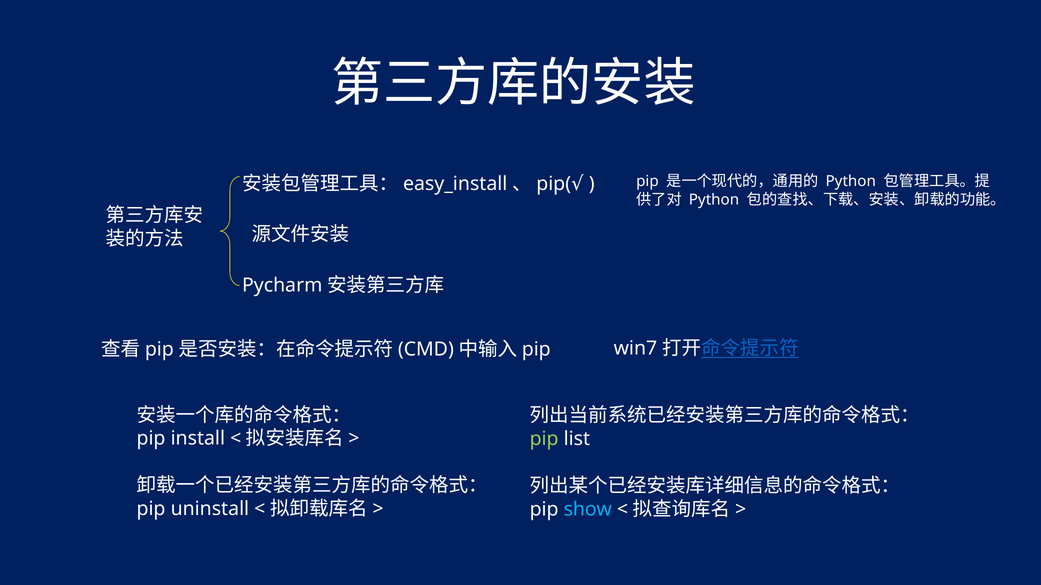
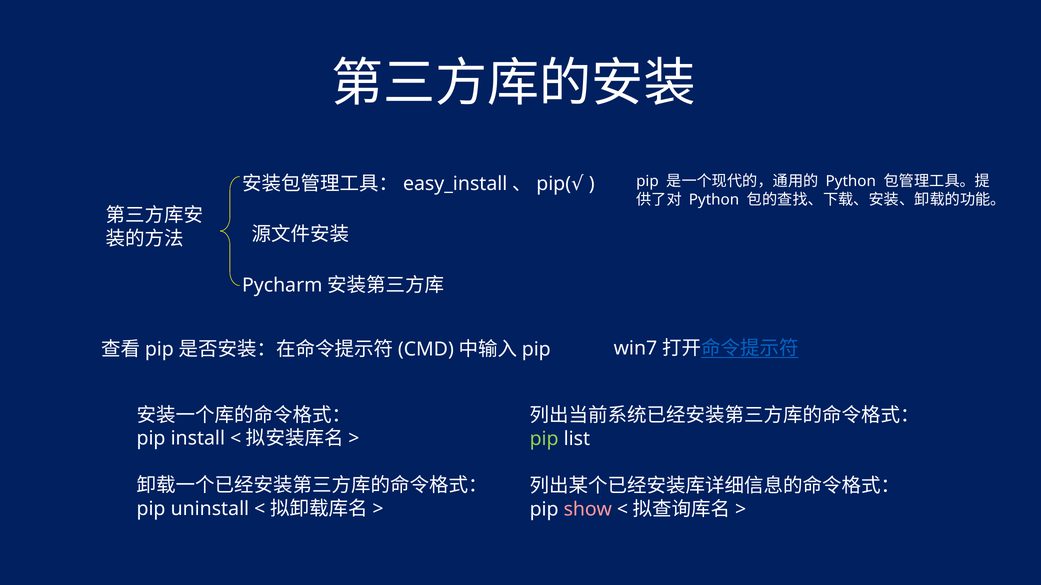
show colour: light blue -> pink (588, 510)
